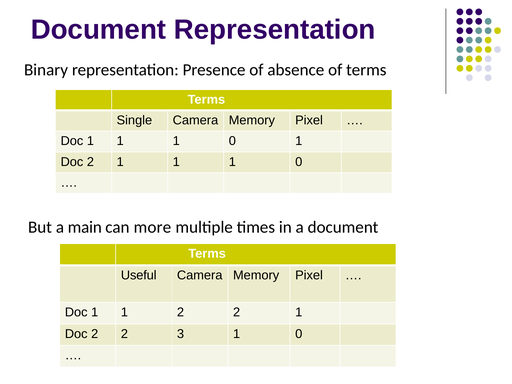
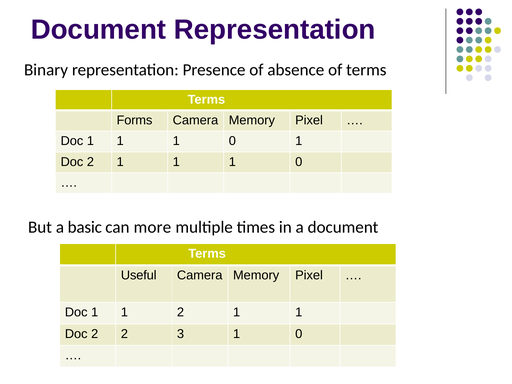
Single: Single -> Forms (134, 120)
main: main -> basic (85, 227)
1 2 2: 2 -> 1 (237, 312)
